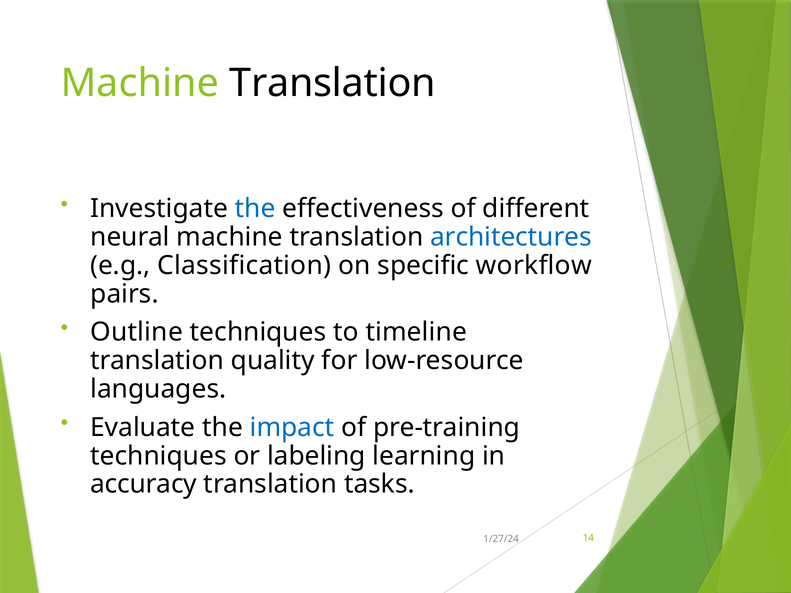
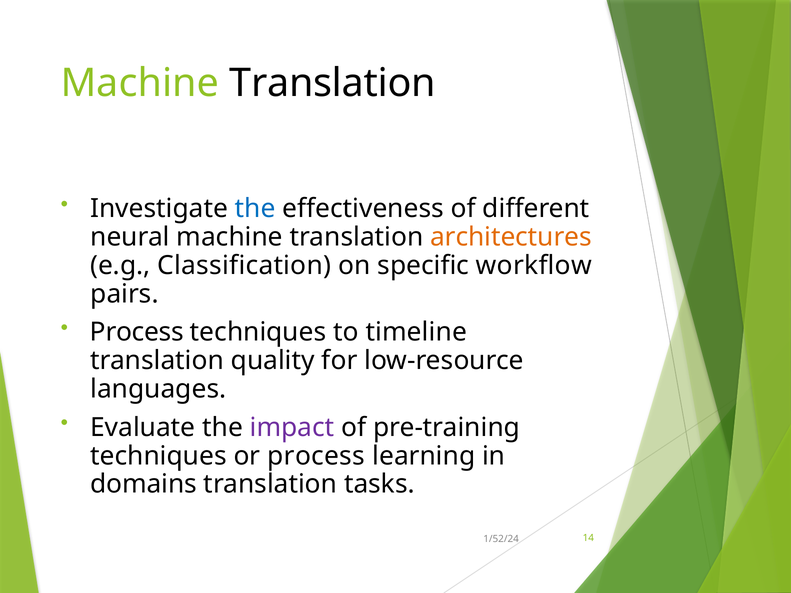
architectures colour: blue -> orange (511, 237)
Outline: Outline -> Process (137, 332)
impact colour: blue -> purple (292, 428)
or labeling: labeling -> process (316, 456)
accuracy: accuracy -> domains (144, 484)
1/27/24: 1/27/24 -> 1/52/24 (501, 539)
